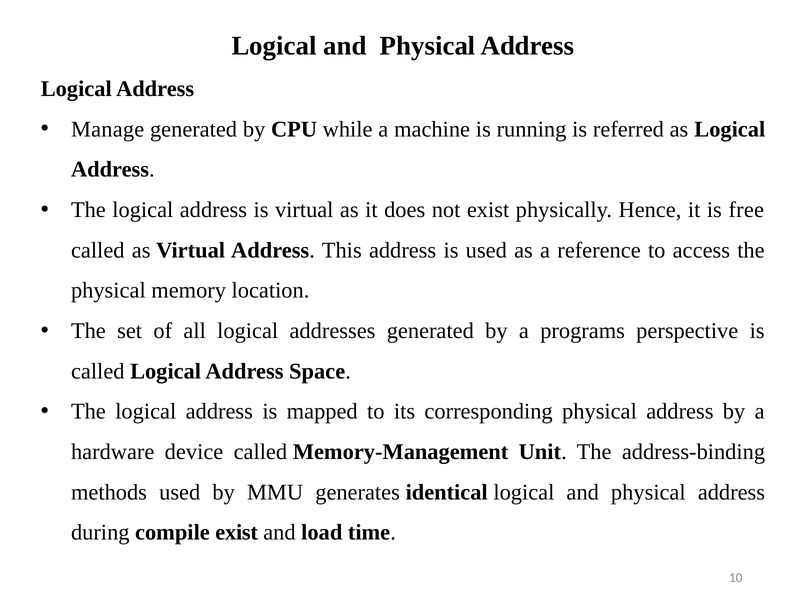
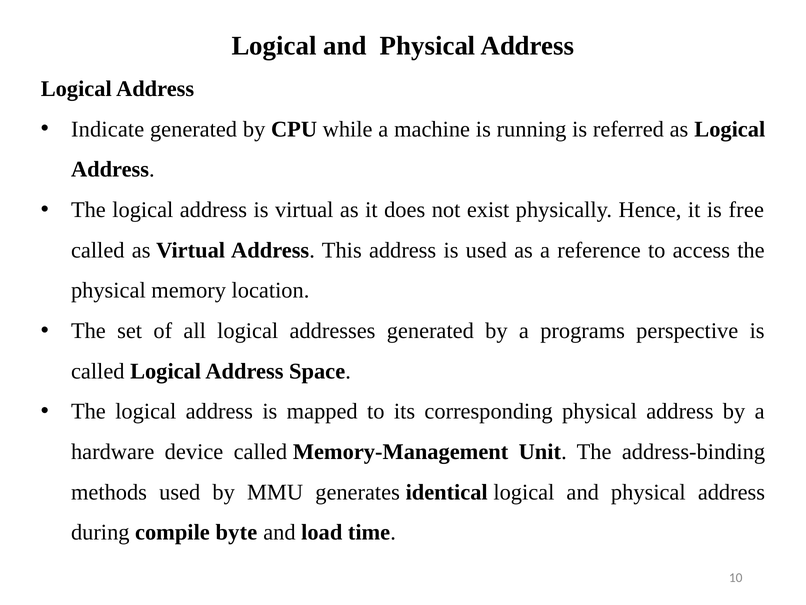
Manage: Manage -> Indicate (108, 129)
compile exist: exist -> byte (236, 532)
